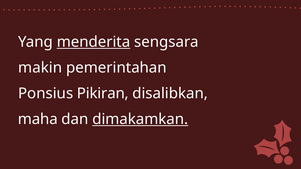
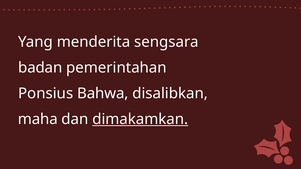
menderita underline: present -> none (94, 42)
makin: makin -> badan (40, 68)
Pikiran: Pikiran -> Bahwa (103, 94)
